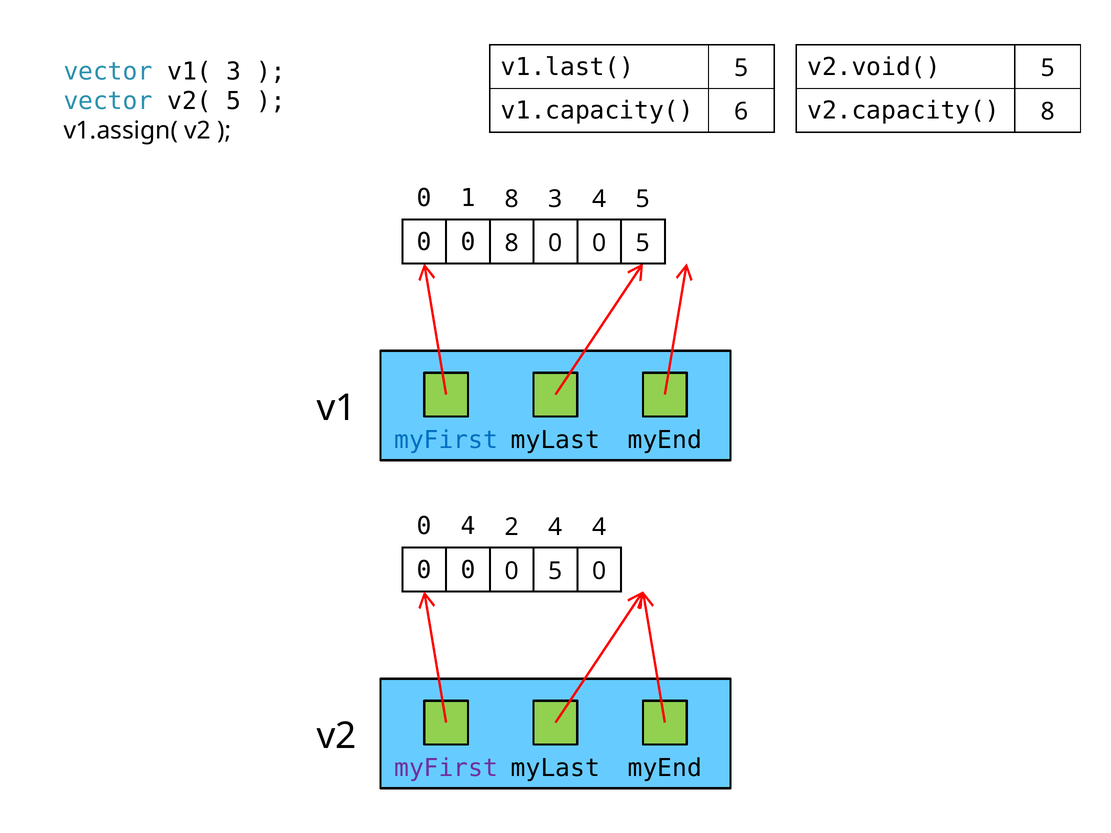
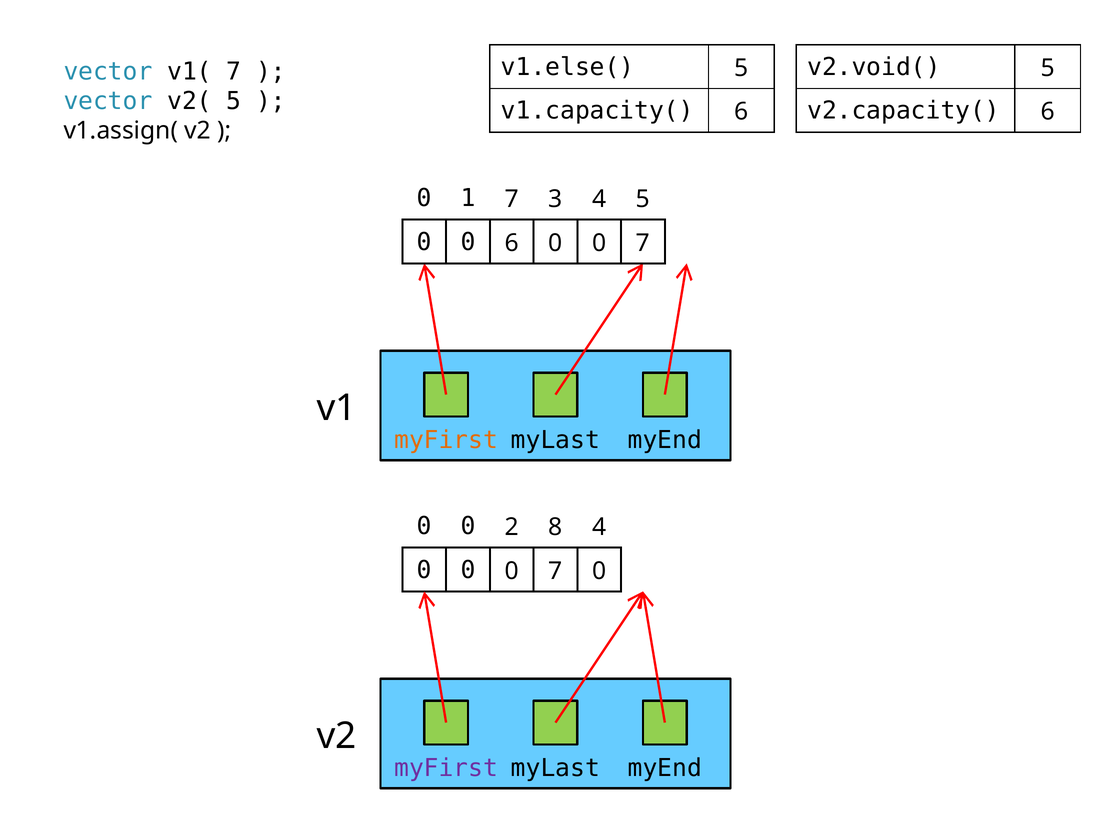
v1.last(: v1.last( -> v1.else( (568, 67)
v1( 3: 3 -> 7 (234, 72)
v2.capacity( 8: 8 -> 6 (1048, 112)
1 8: 8 -> 7 (512, 199)
0 8: 8 -> 6 (512, 243)
5: 5 -> 7 (643, 243)
myFirst colour: blue -> orange (446, 440)
4: 4 -> 0 (468, 526)
2 4: 4 -> 8 (556, 527)
0 0 0 5: 5 -> 7 (556, 571)
